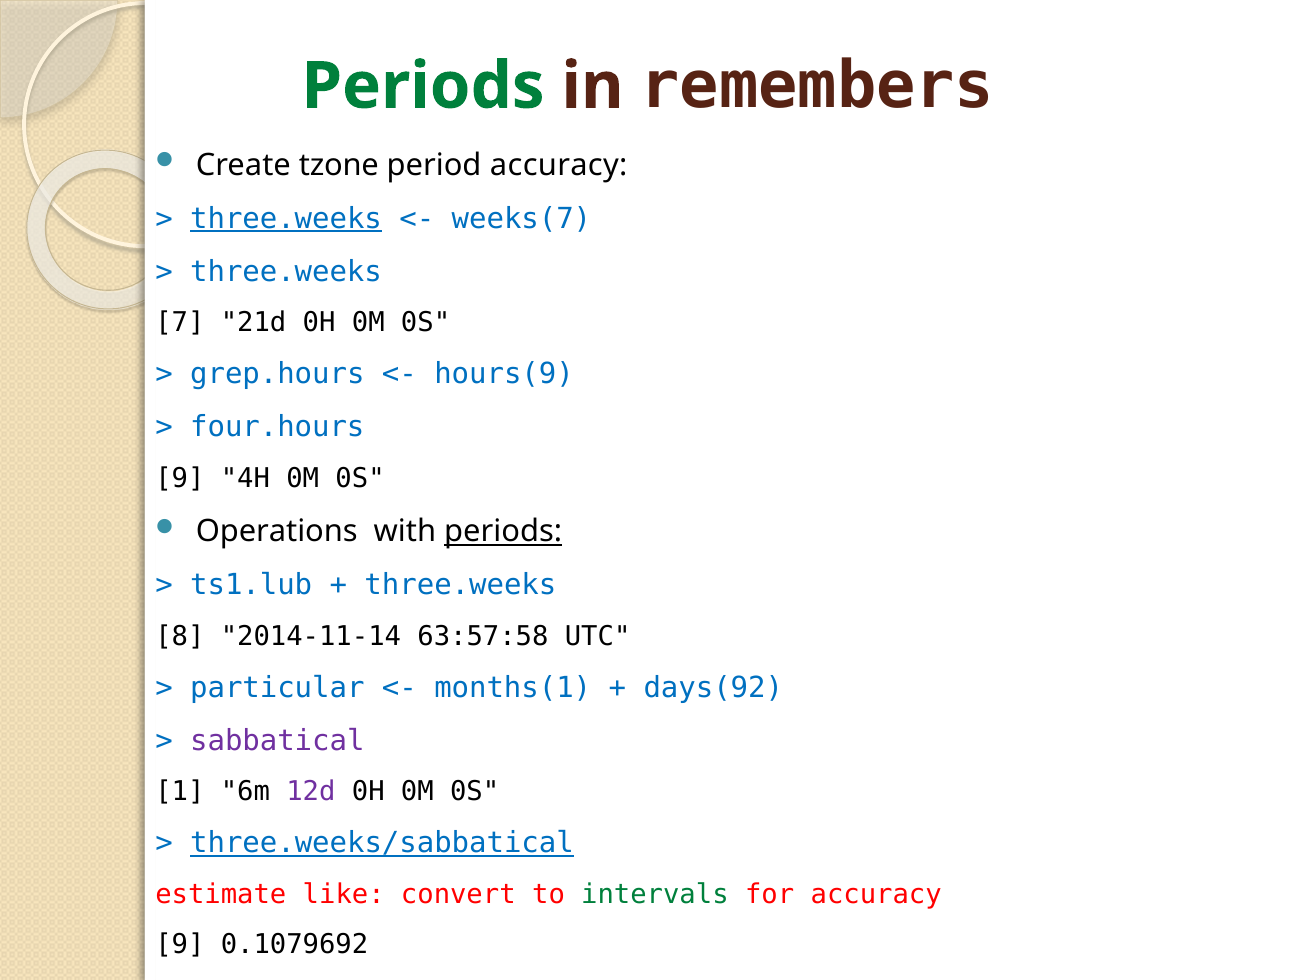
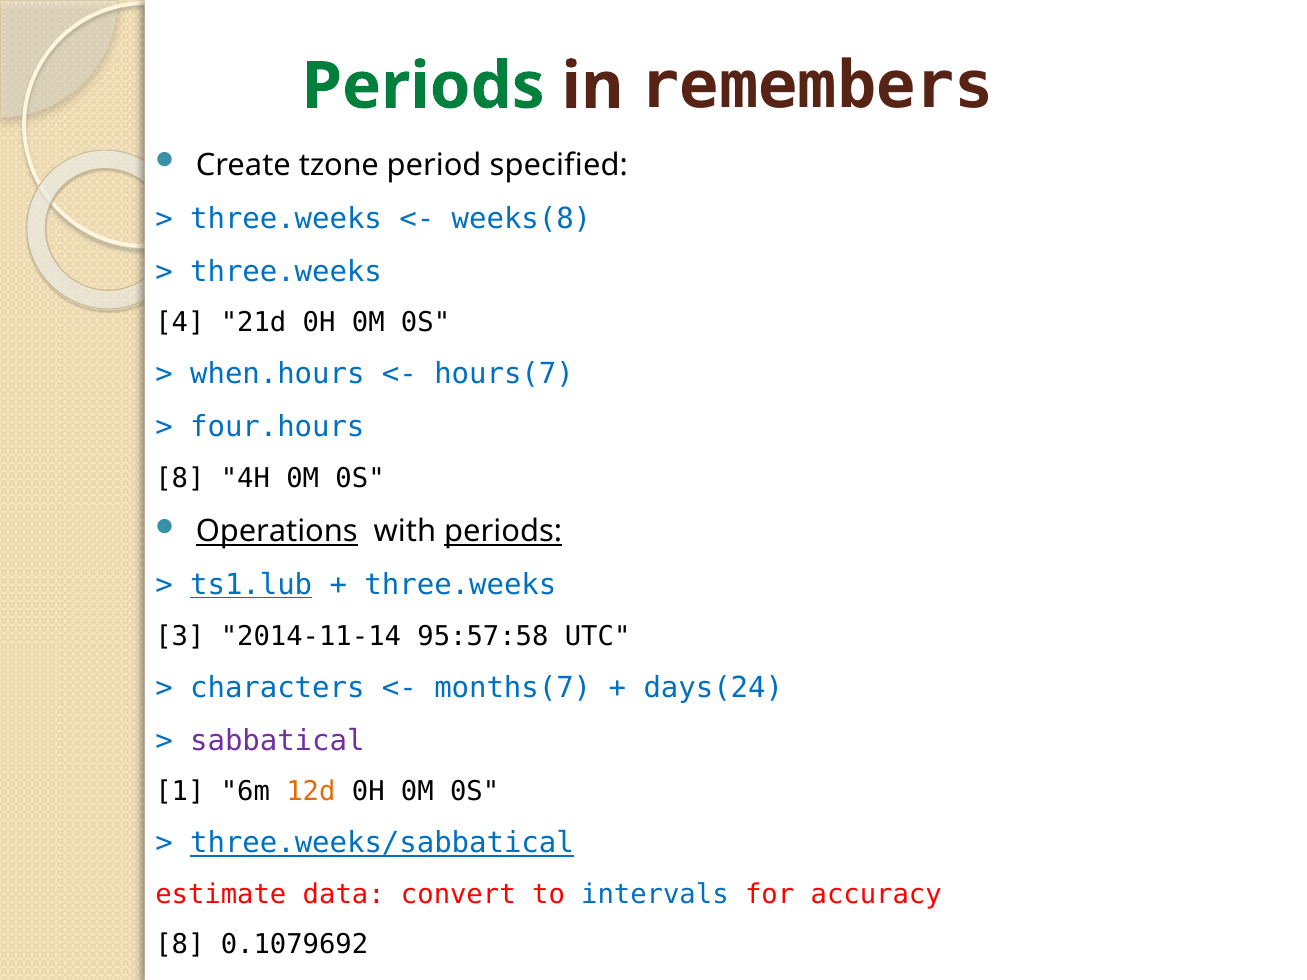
period accuracy: accuracy -> specified (559, 165)
three.weeks underline: present -> none (286, 219)
weeks(7: weeks(7 -> weeks(8 (521, 219)
7: 7 -> 4 (180, 323)
grep.hours: grep.hours -> when.hours (277, 374)
hours(9: hours(9 -> hours(7 (504, 374)
9: 9 -> 8 (180, 478)
Operations underline: none -> present (277, 532)
ts1.lub underline: none -> present (251, 585)
8: 8 -> 3 (180, 636)
63:57:58: 63:57:58 -> 95:57:58 (483, 636)
particular: particular -> characters (277, 688)
months(1: months(1 -> months(7 (513, 688)
days(92: days(92 -> days(24 (713, 688)
12d colour: purple -> orange (311, 792)
like: like -> data (344, 895)
intervals colour: green -> blue (655, 895)
9: 9 -> 8 (180, 945)
